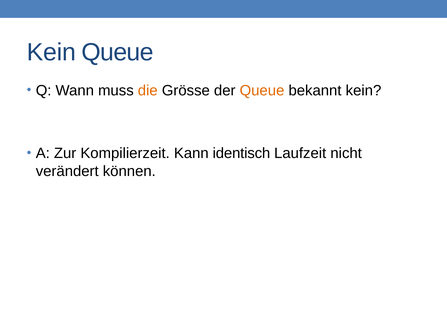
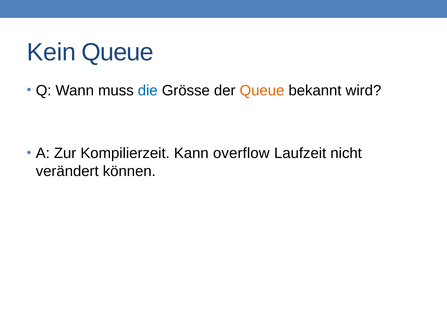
die colour: orange -> blue (148, 90)
bekannt kein: kein -> wird (363, 90)
identisch: identisch -> overflow (241, 153)
